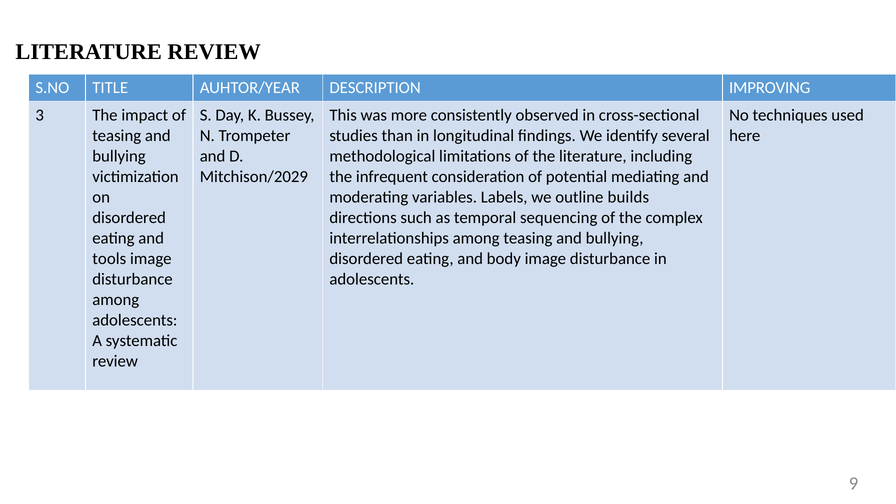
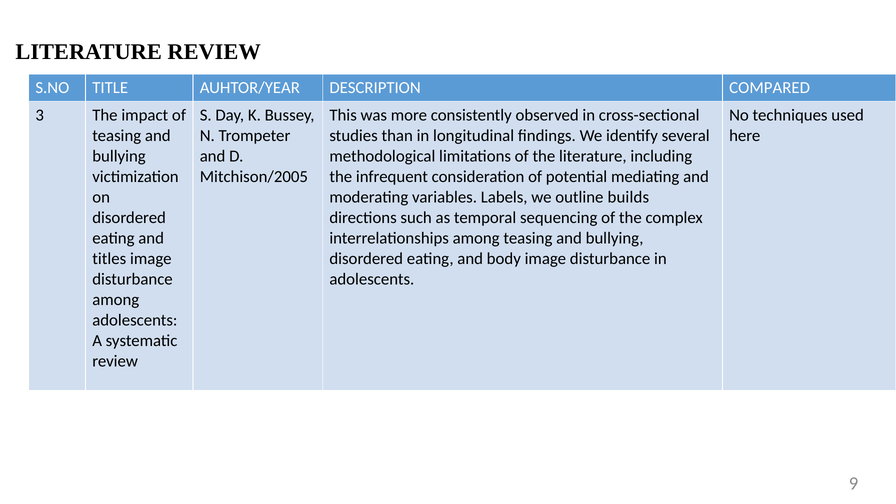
IMPROVING: IMPROVING -> COMPARED (770, 88)
Mitchison/2029: Mitchison/2029 -> Mitchison/2005 (254, 177)
tools: tools -> titles (109, 259)
